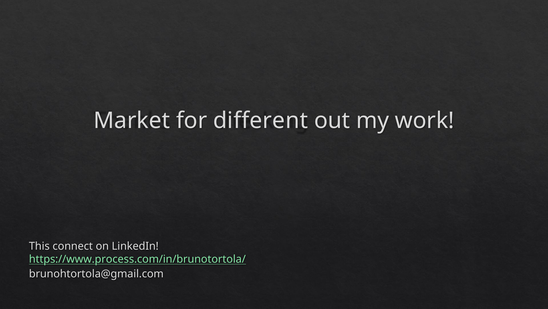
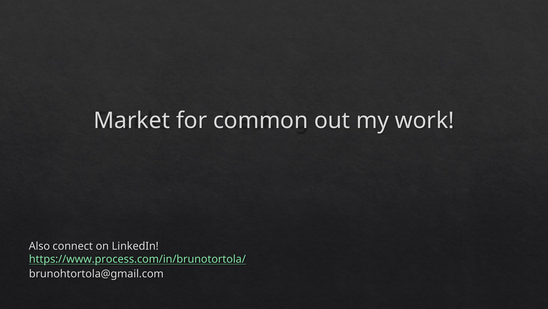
different: different -> common (261, 120)
This: This -> Also (39, 246)
